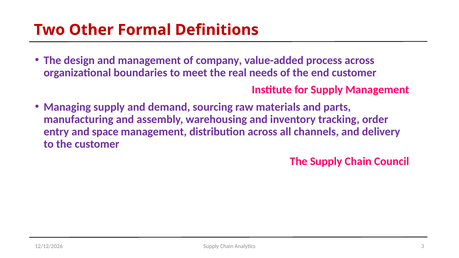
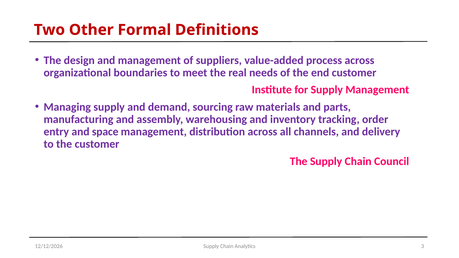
company: company -> suppliers (219, 60)
